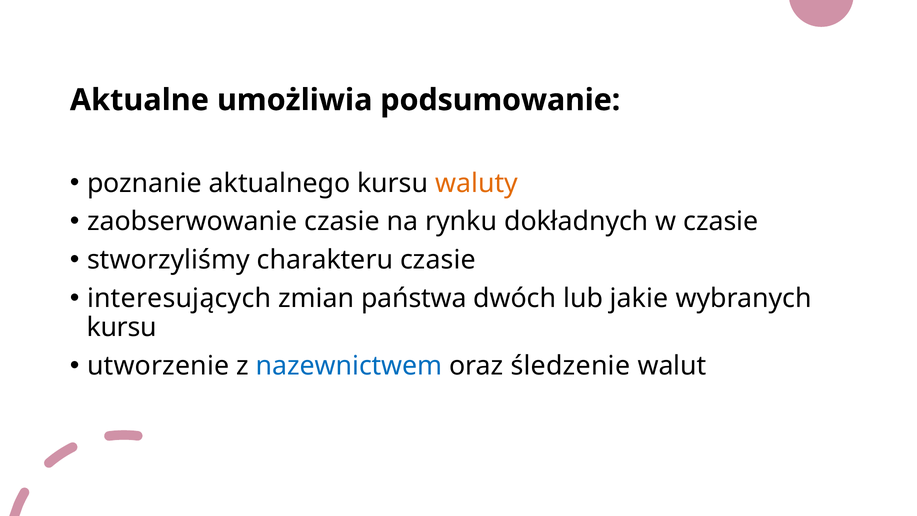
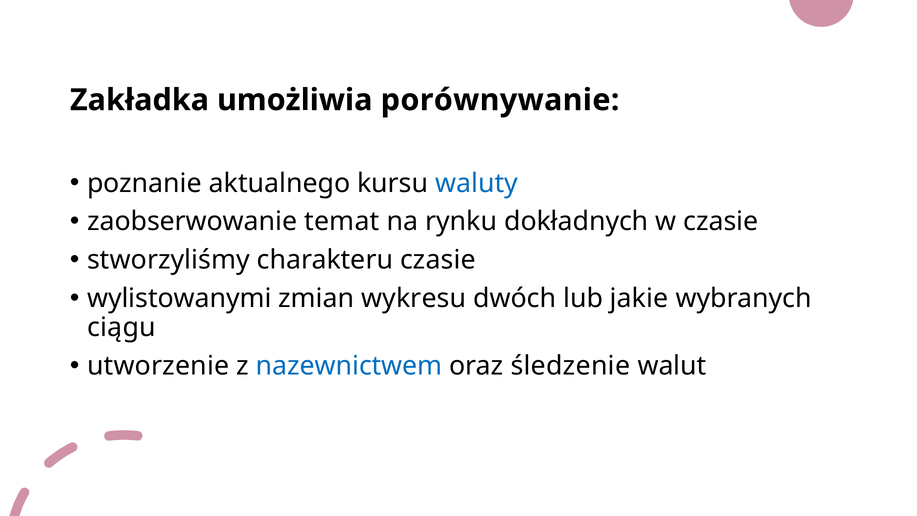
Aktualne: Aktualne -> Zakładka (139, 100)
podsumowanie: podsumowanie -> porównywanie (500, 100)
waluty colour: orange -> blue (476, 183)
zaobserwowanie czasie: czasie -> temat (342, 222)
interesujących: interesujących -> wylistowanymi (179, 298)
państwa: państwa -> wykresu (414, 298)
kursu: kursu -> ciągu (121, 327)
